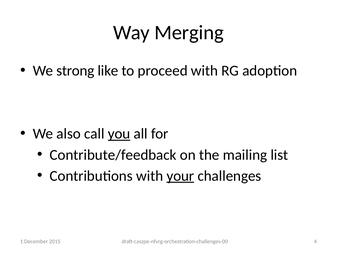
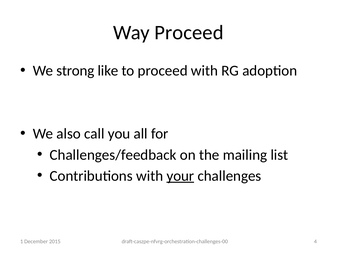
Way Merging: Merging -> Proceed (189, 33)
you underline: present -> none (119, 134)
Contribute/feedback: Contribute/feedback -> Challenges/feedback (113, 155)
